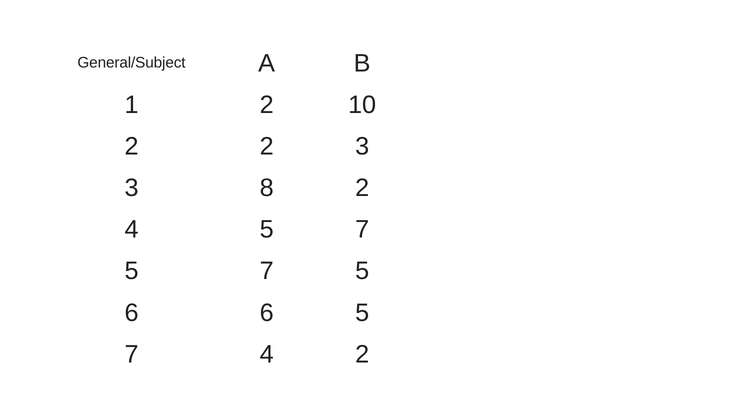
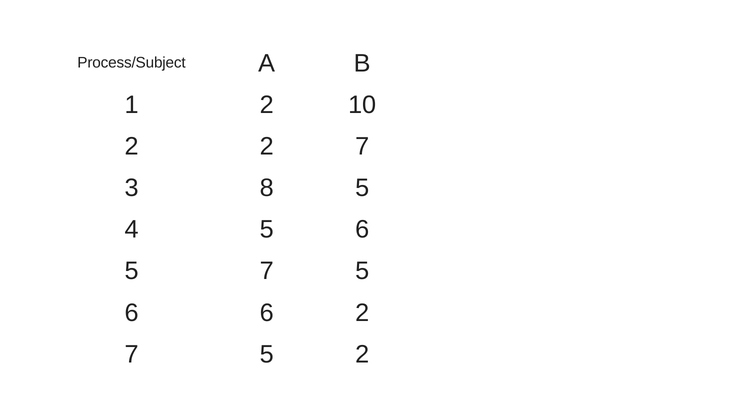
General/Subject: General/Subject -> Process/Subject (132, 63)
2 2 3: 3 -> 7 (362, 146)
8 2: 2 -> 5 (362, 188)
4 5 7: 7 -> 6 (362, 230)
6 5: 5 -> 2 (362, 313)
4: 4 -> 5 (267, 354)
